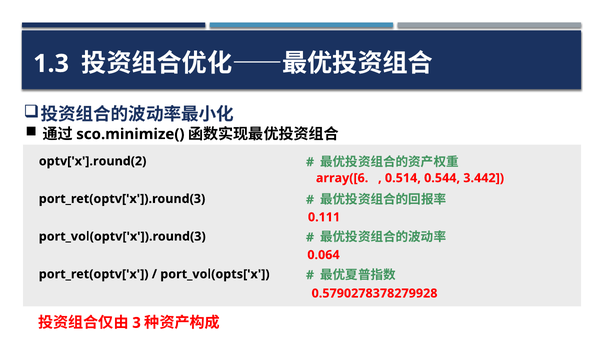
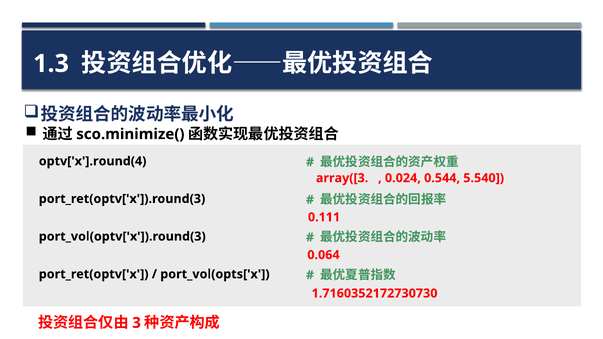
optv['x'].round(2: optv['x'].round(2 -> optv['x'].round(4 (93, 161)
array([6: array([6 -> array([3 (342, 178)
0.514: 0.514 -> 0.024 (403, 178)
3.442: 3.442 -> 5.540 (484, 178)
0.5790278378279928: 0.5790278378279928 -> 1.7160352172730730 (375, 294)
